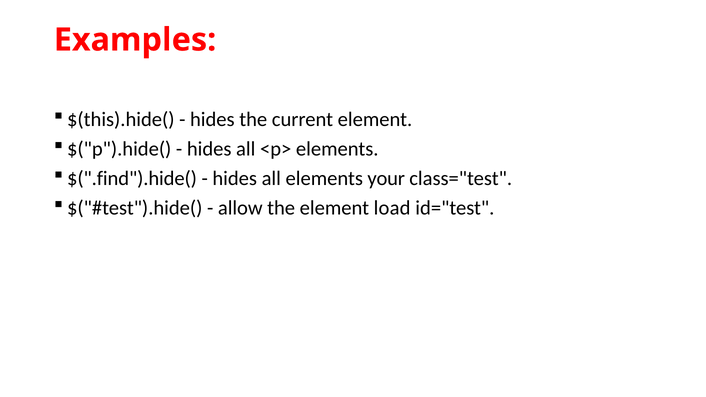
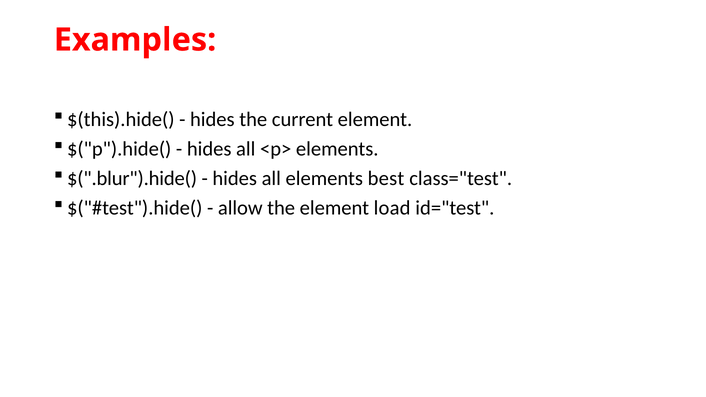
$(".find").hide(: $(".find").hide( -> $(".blur").hide( (132, 179)
your: your -> best (386, 179)
